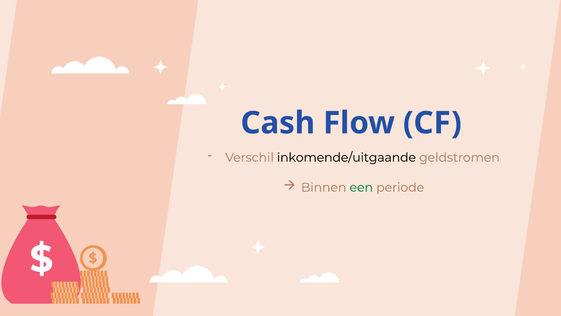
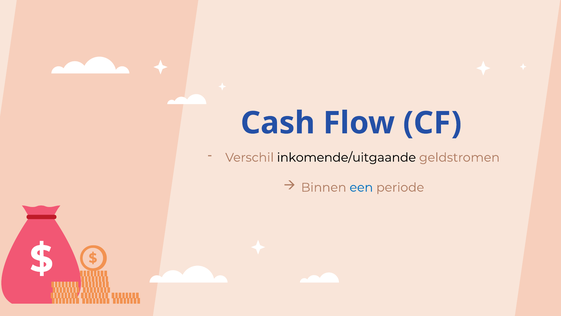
een colour: green -> blue (361, 187)
